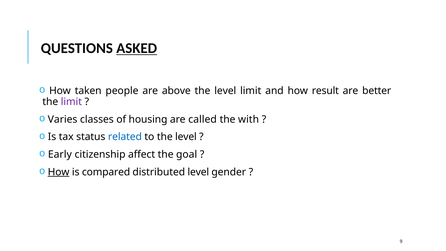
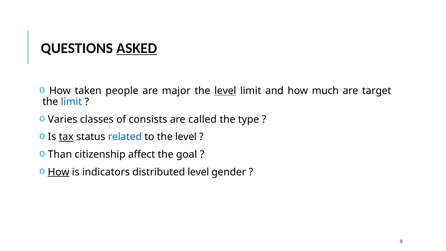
above: above -> major (176, 91)
level underline: none -> present (225, 91)
result: result -> much (325, 91)
better: better -> target (377, 91)
limit colour: purple -> blue (71, 102)
housing: housing -> consists (148, 119)
with: with -> type (249, 119)
tax underline: none -> present (66, 137)
Early: Early -> Than (60, 154)
compared: compared -> indicators (106, 172)
